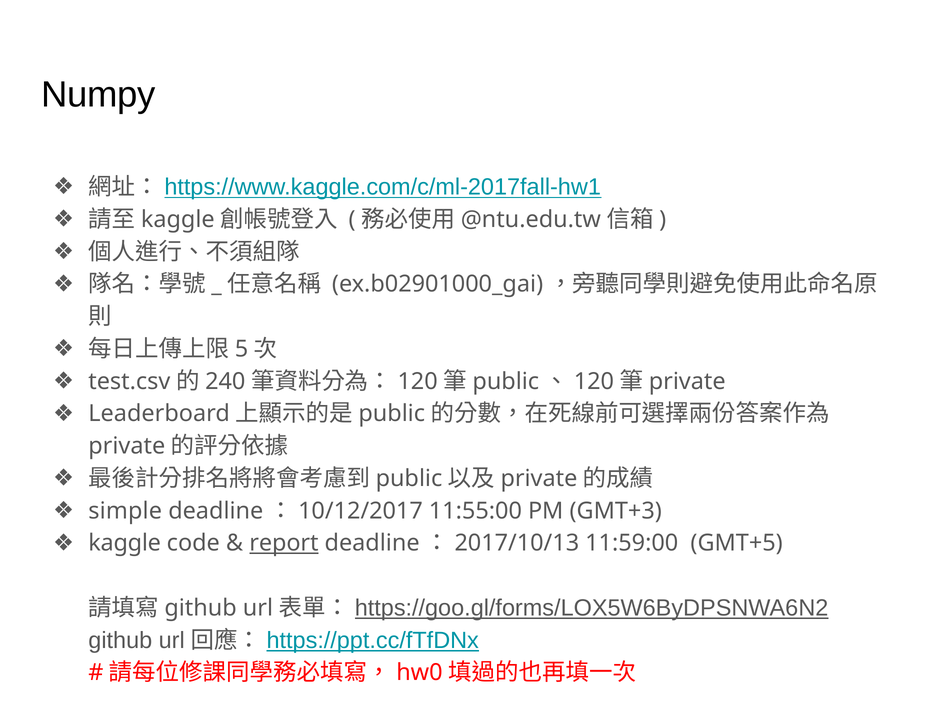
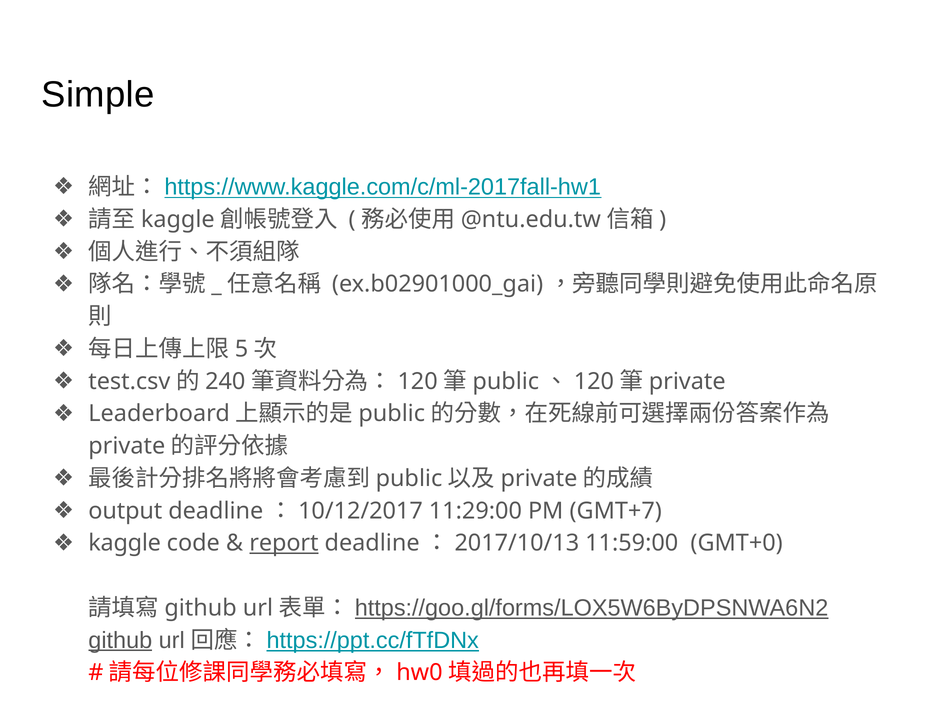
Numpy: Numpy -> Simple (98, 95)
simple: simple -> output (125, 511)
11:55:00: 11:55:00 -> 11:29:00 (475, 511)
GMT+3: GMT+3 -> GMT+7 (616, 511)
GMT+5: GMT+5 -> GMT+0 (737, 543)
github underline: none -> present (120, 640)
